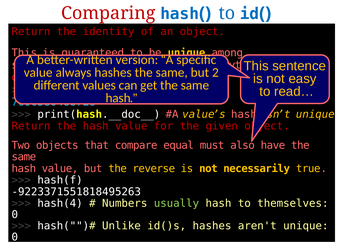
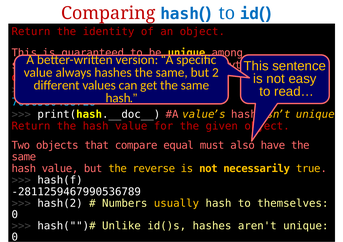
-9223371551818495263: -9223371551818495263 -> -2811259467990536789 (76, 192)
hash(4: hash(4 -> hash(2 (60, 203)
usually colour: light green -> yellow (176, 203)
